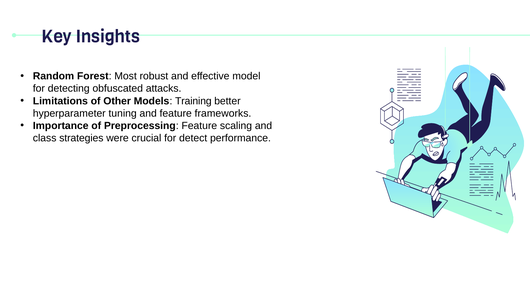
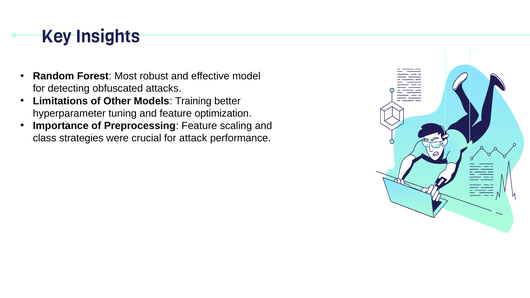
frameworks: frameworks -> optimization (223, 113)
detect: detect -> attack (193, 138)
